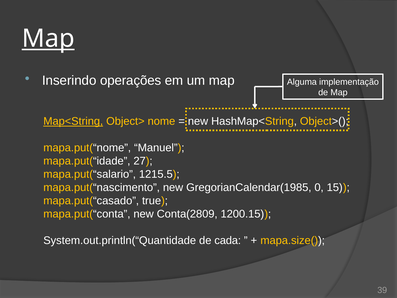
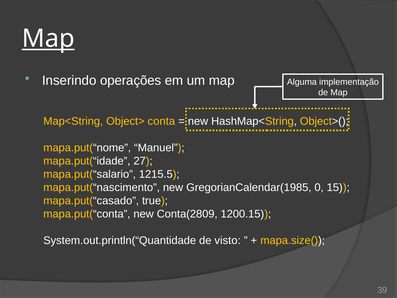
Map<String underline: present -> none (73, 121)
nome: nome -> conta (161, 121)
cada: cada -> visto (228, 240)
